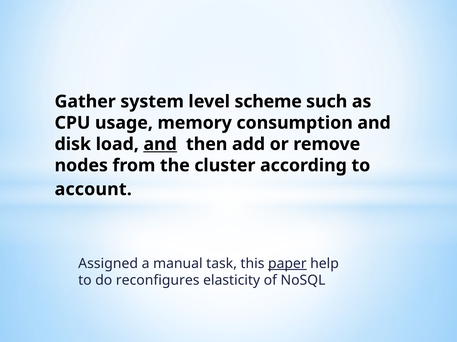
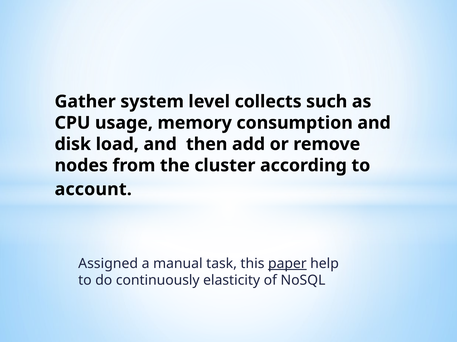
scheme: scheme -> collects (268, 102)
and underline: present -> none (160, 144)
reconfigures: reconfigures -> continuously (158, 281)
